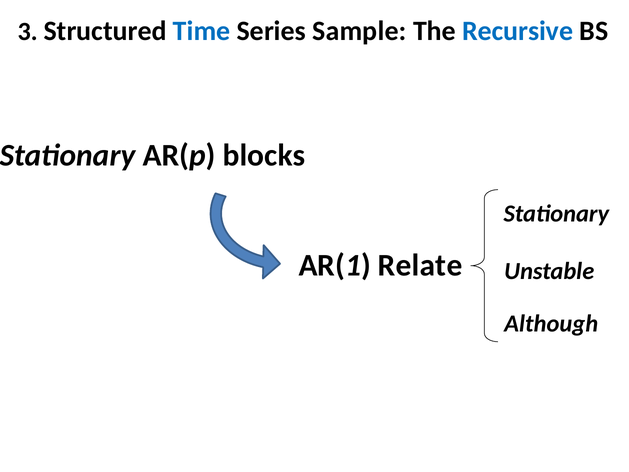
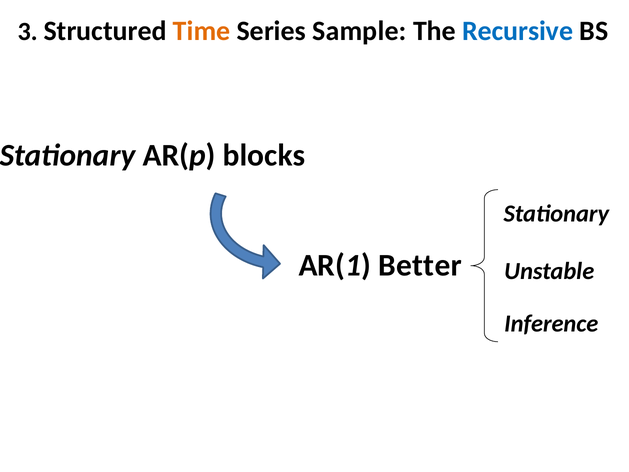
Time colour: blue -> orange (202, 31)
Relate: Relate -> Better (420, 265)
Although: Although -> Inference (551, 324)
